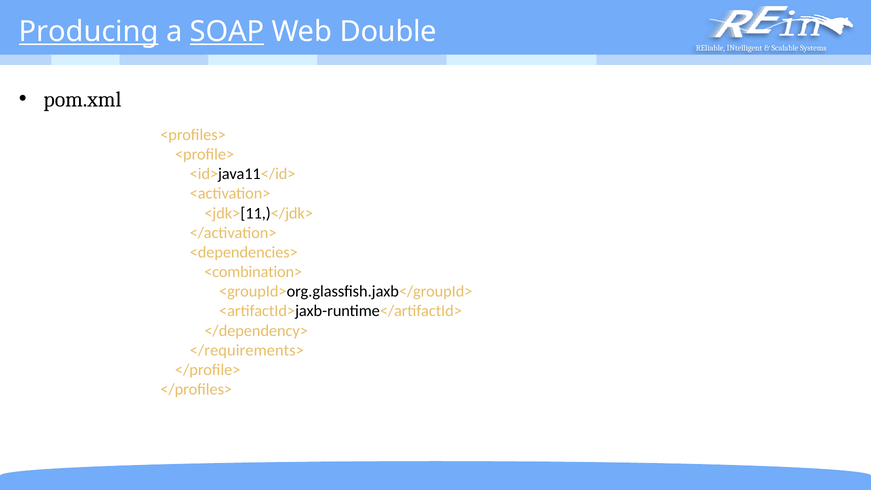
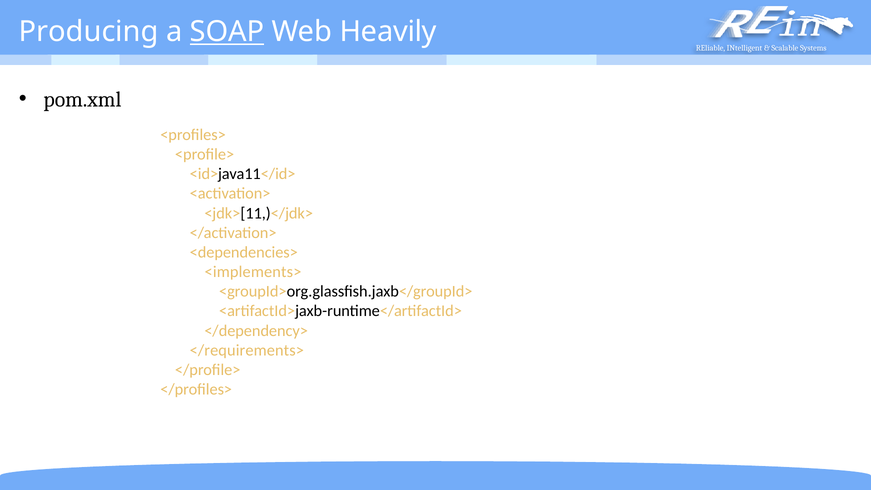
Producing underline: present -> none (89, 32)
Double: Double -> Heavily (388, 32)
<combination>: <combination> -> <implements> (253, 272)
